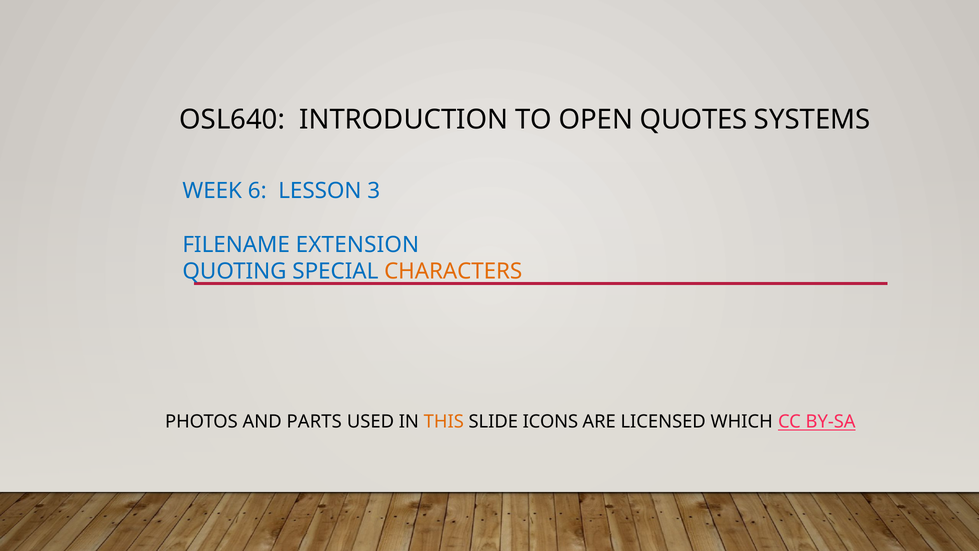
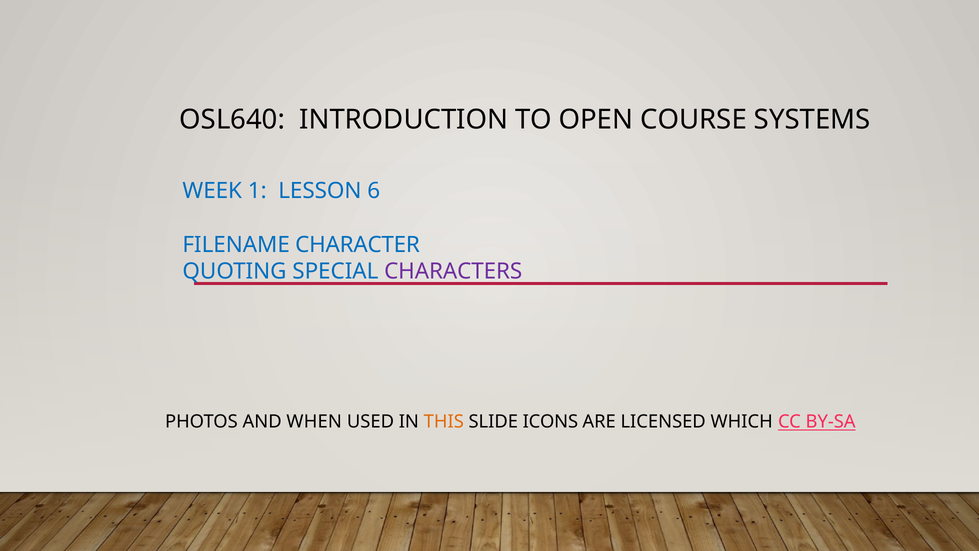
QUOTES: QUOTES -> COURSE (694, 120)
6: 6 -> 1 (257, 191)
3: 3 -> 6 (374, 191)
EXTENSION: EXTENSION -> CHARACTER (358, 244)
CHARACTERS colour: orange -> purple (453, 271)
PARTS: PARTS -> WHEN (314, 421)
